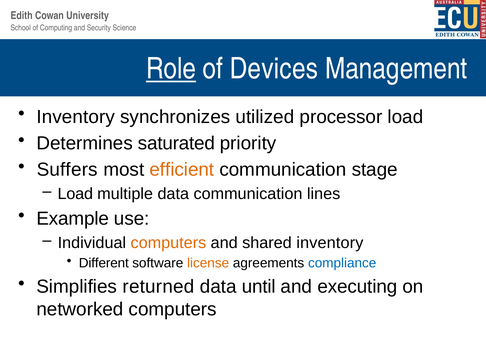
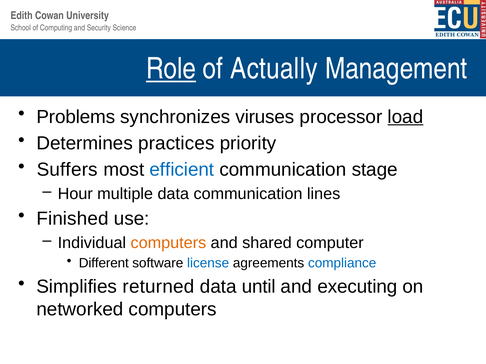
Devices: Devices -> Actually (274, 69)
Inventory: Inventory -> Problems (76, 117)
utilized: utilized -> viruses (265, 117)
load underline: none -> present (405, 117)
saturated: saturated -> practices (176, 143)
efficient colour: orange -> blue (182, 170)
Load: Load -> Hour (75, 194)
Example: Example -> Finished (73, 219)
shared inventory: inventory -> computer (330, 243)
license colour: orange -> blue (208, 264)
